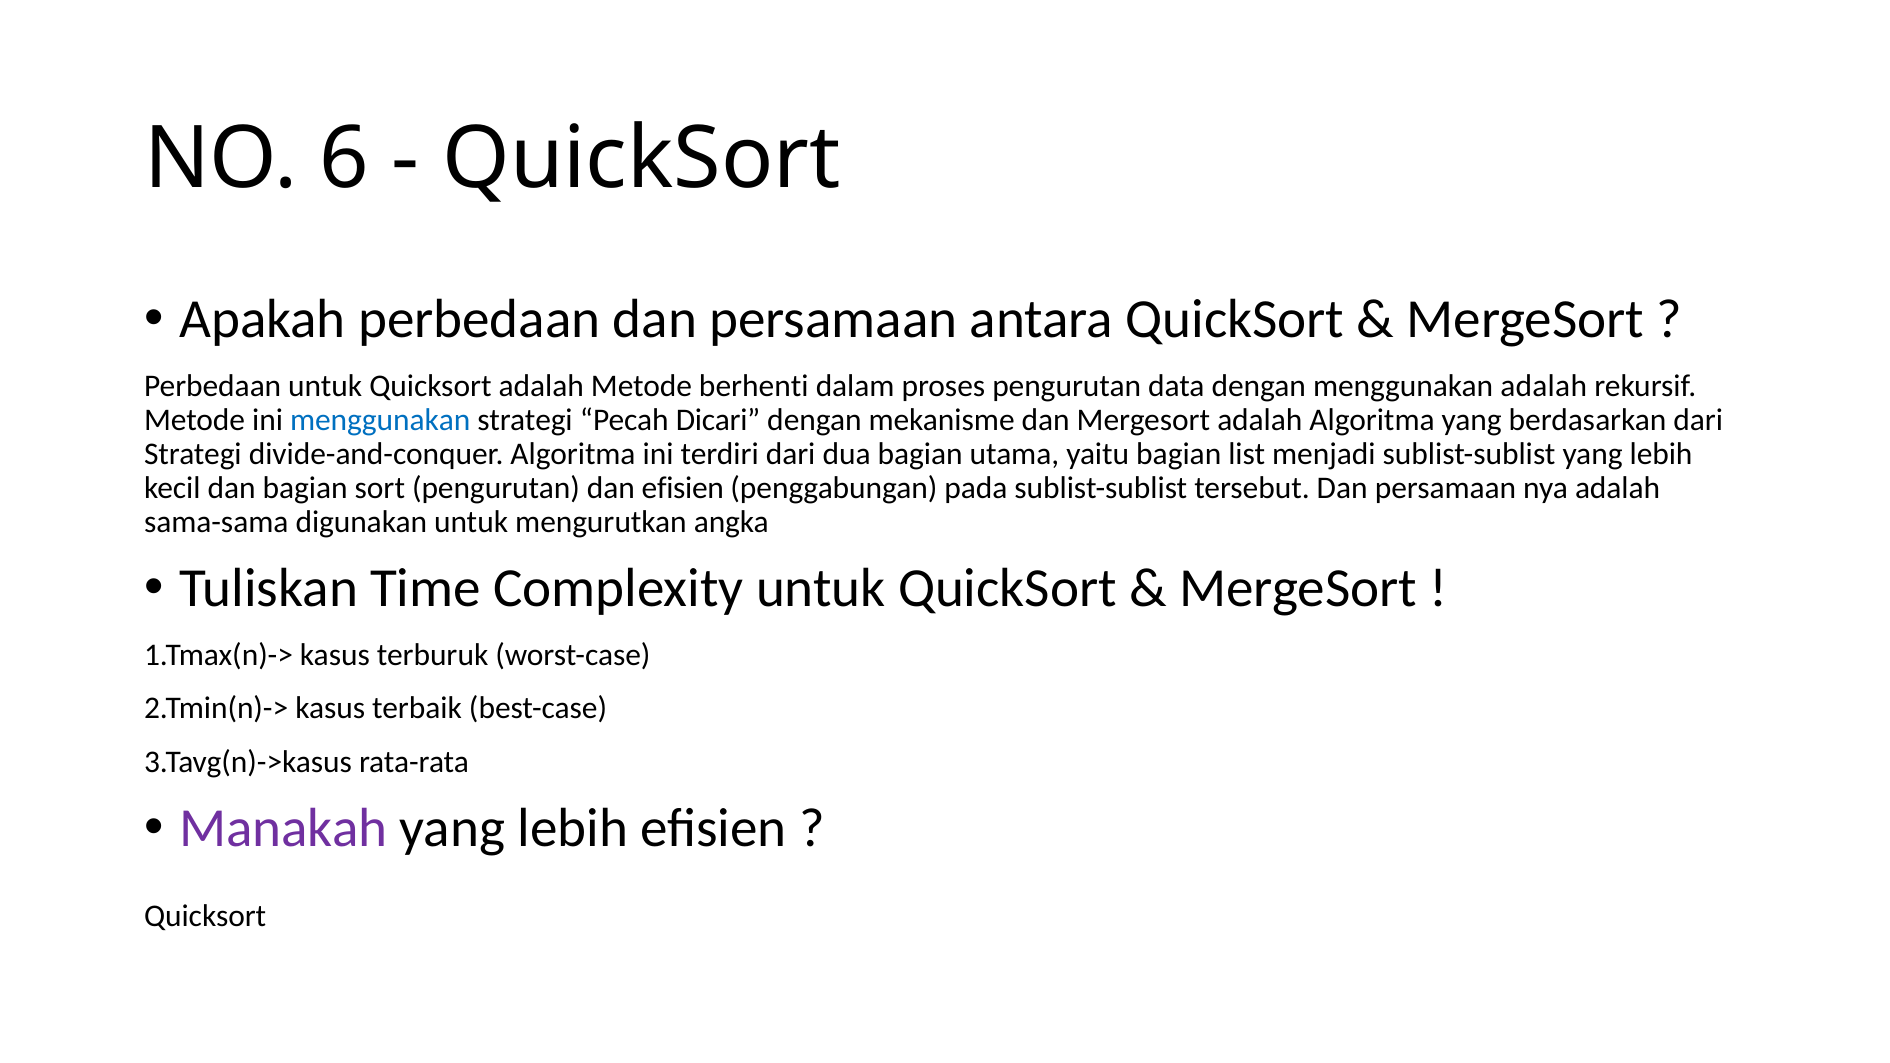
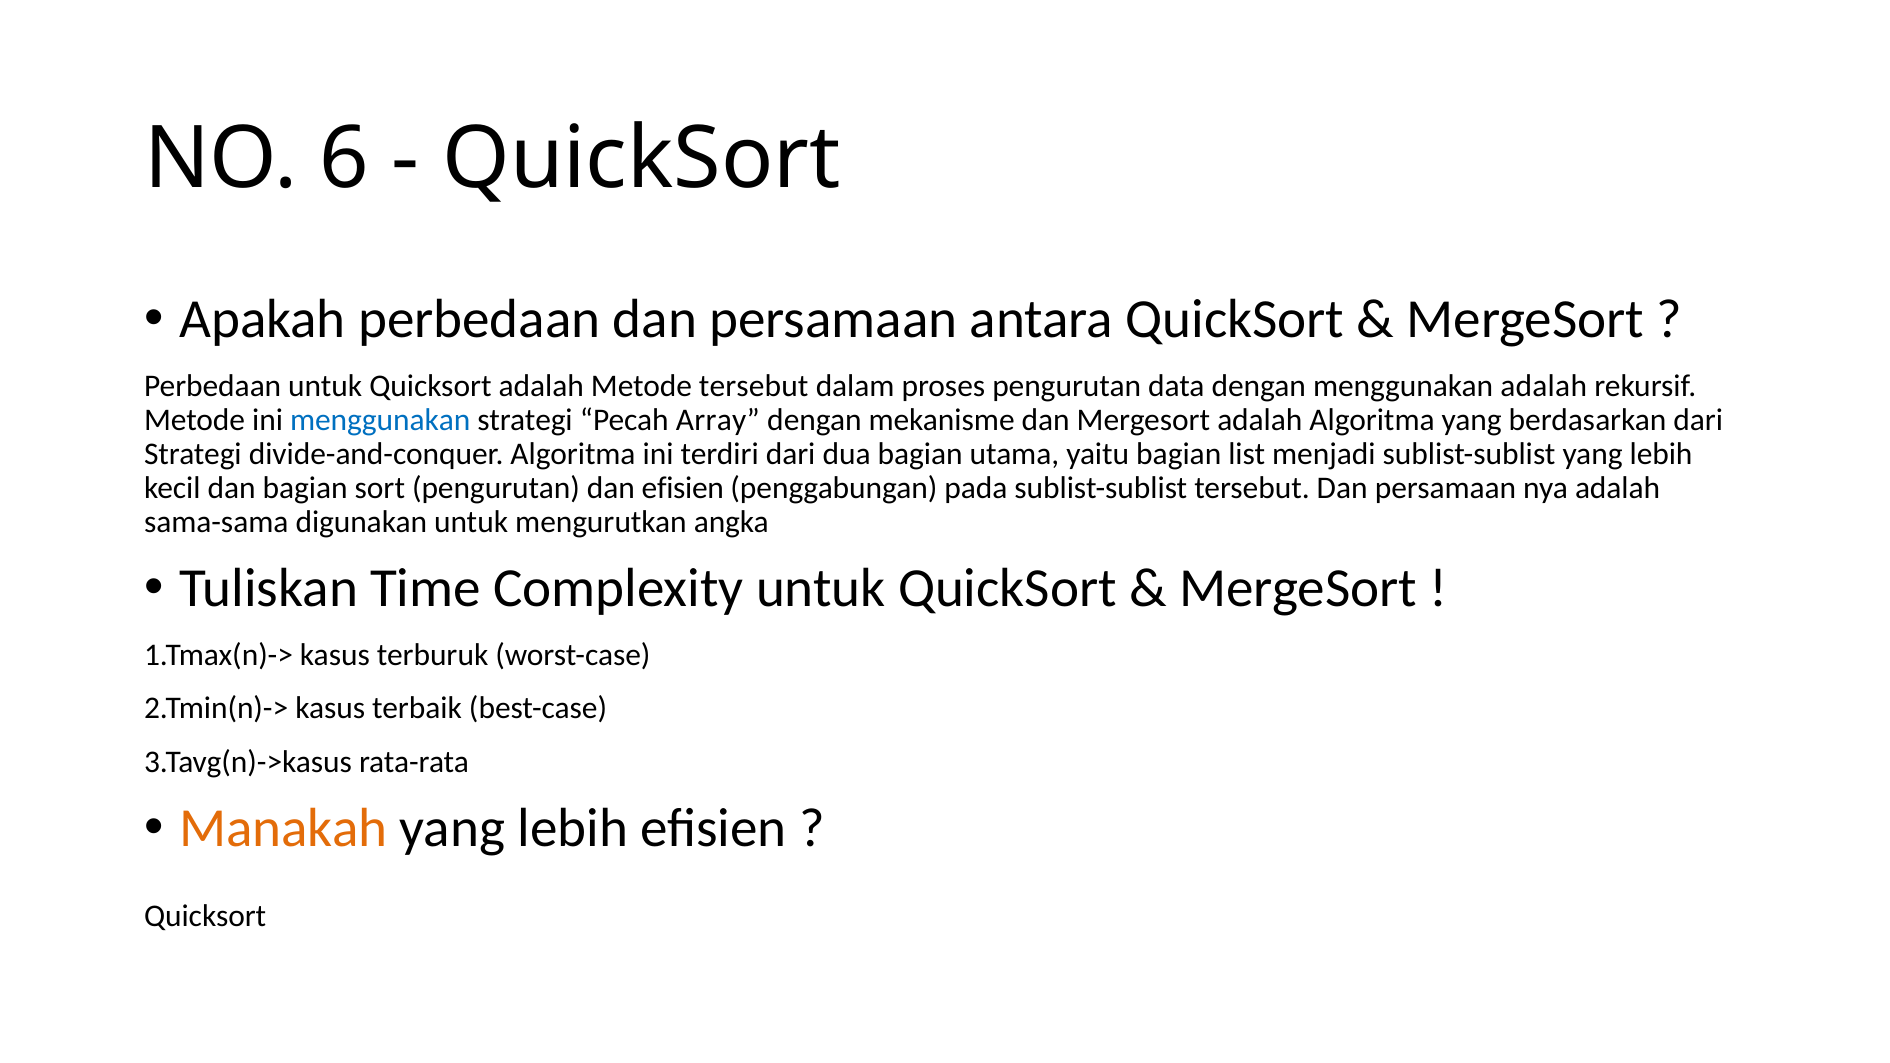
Metode berhenti: berhenti -> tersebut (754, 386)
Dicari: Dicari -> Array (718, 420)
Manakah colour: purple -> orange (284, 829)
